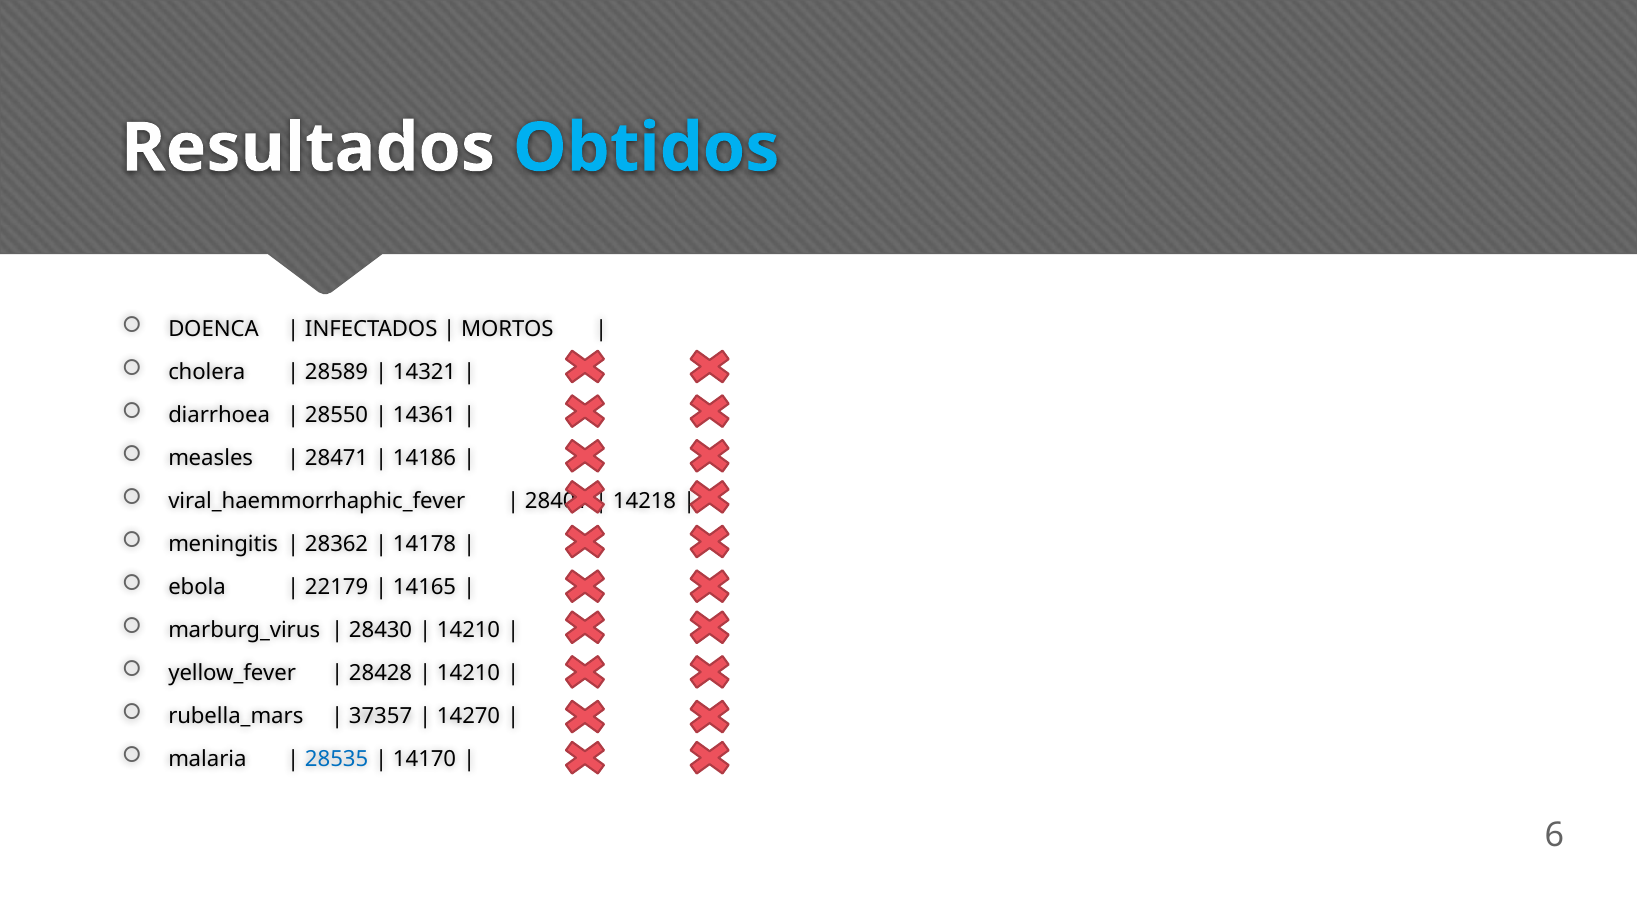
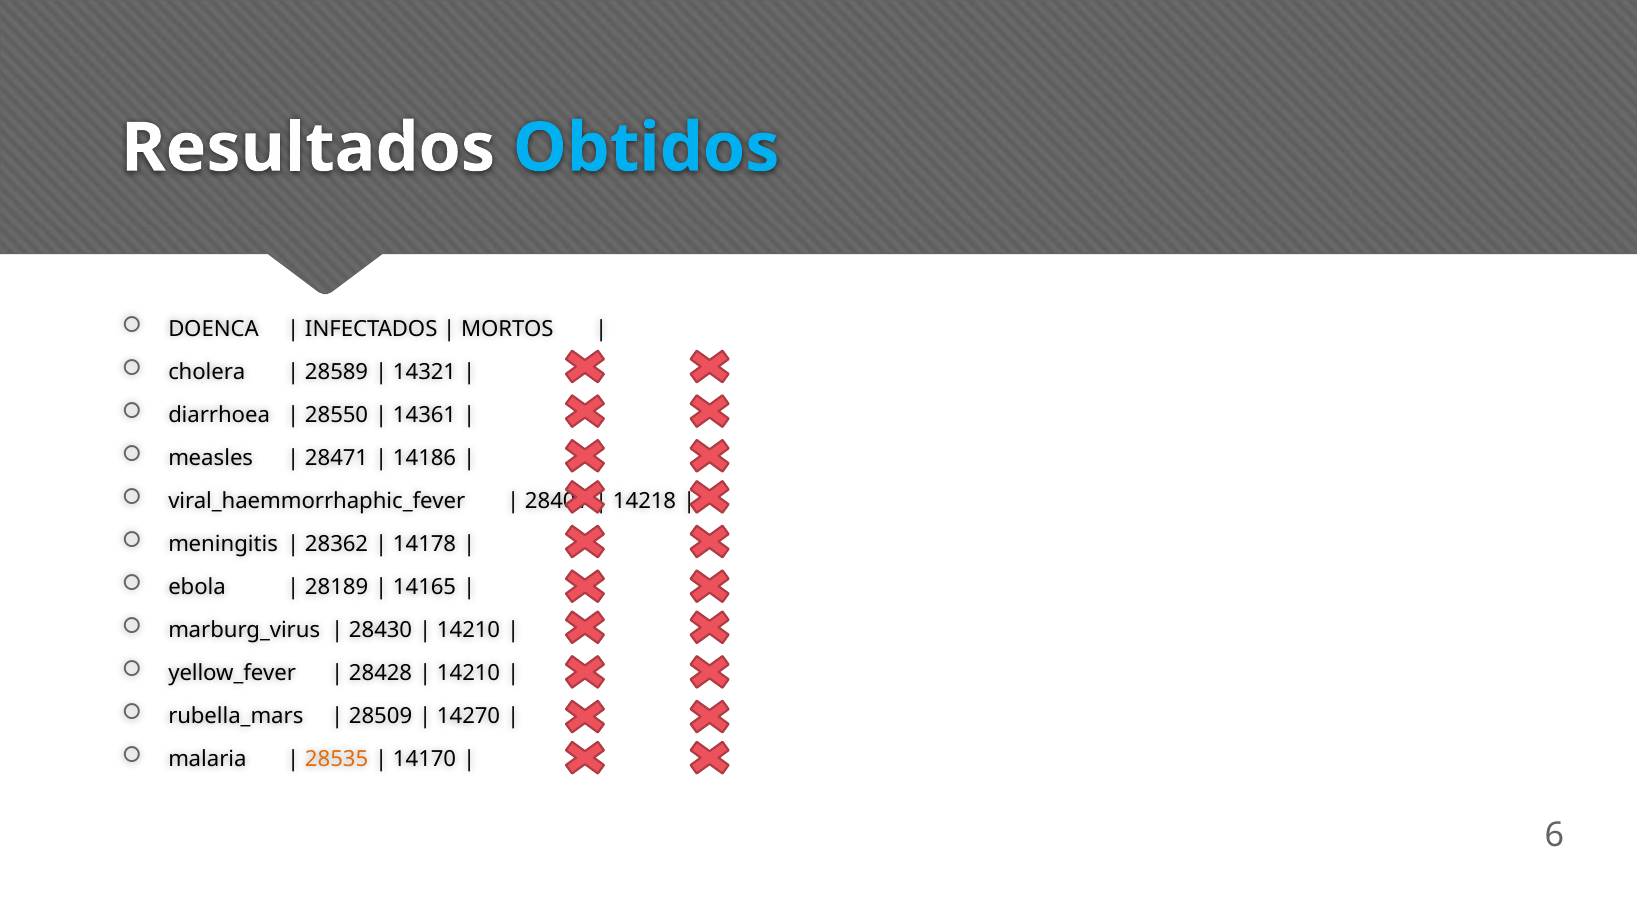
22179: 22179 -> 28189 (337, 587)
37357: 37357 -> 28509 (381, 716)
28535 colour: blue -> orange (337, 759)
